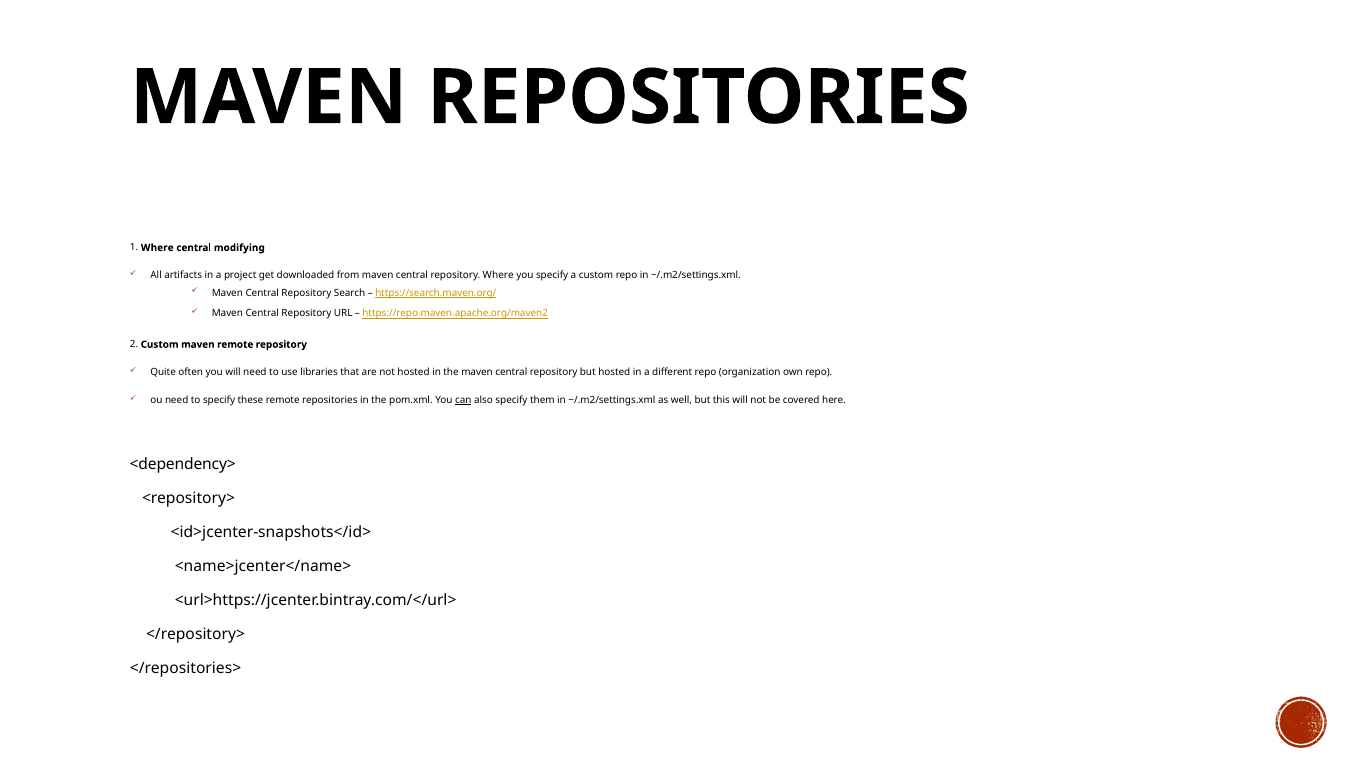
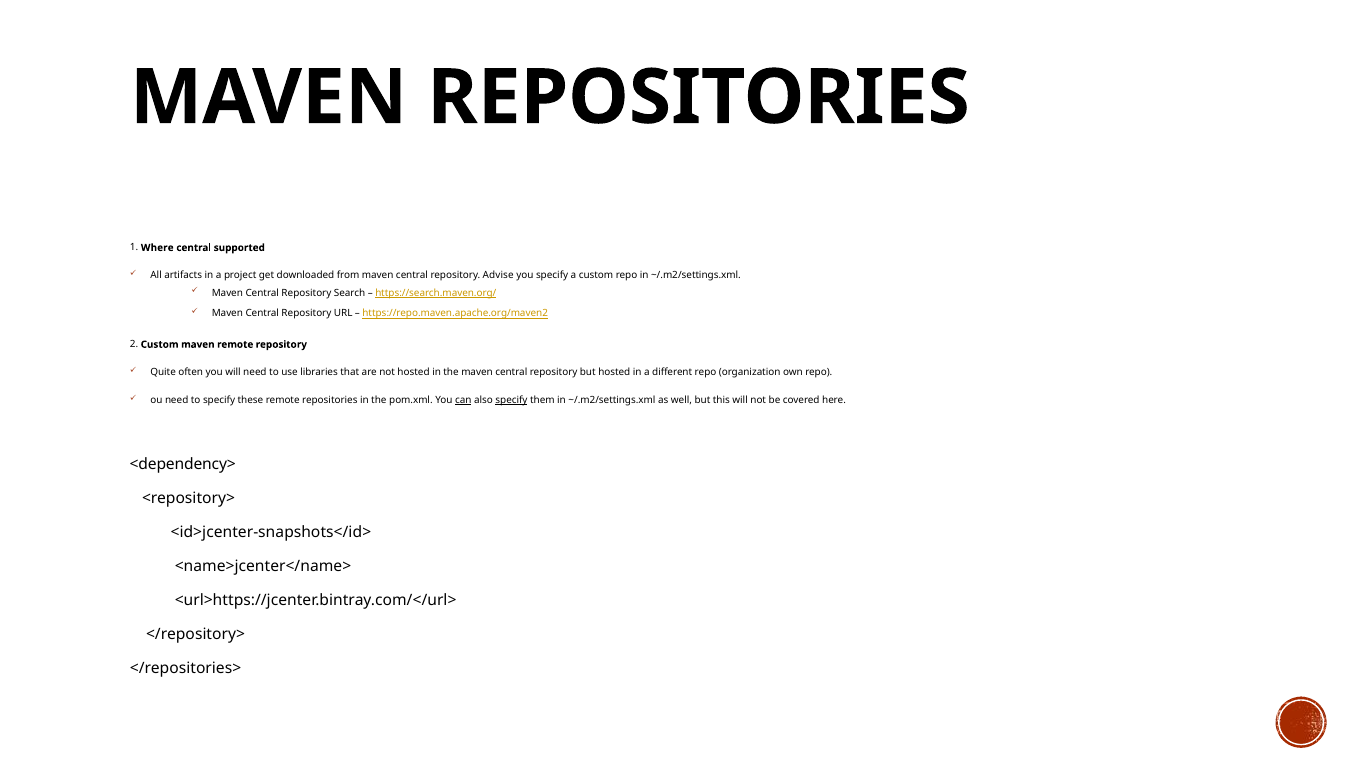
modifying: modifying -> supported (239, 248)
repository Where: Where -> Advise (498, 276)
specify underline: none -> present (512, 400)
